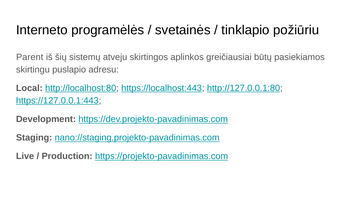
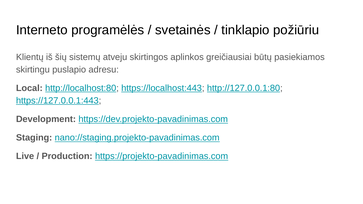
Parent: Parent -> Klientų (30, 57)
